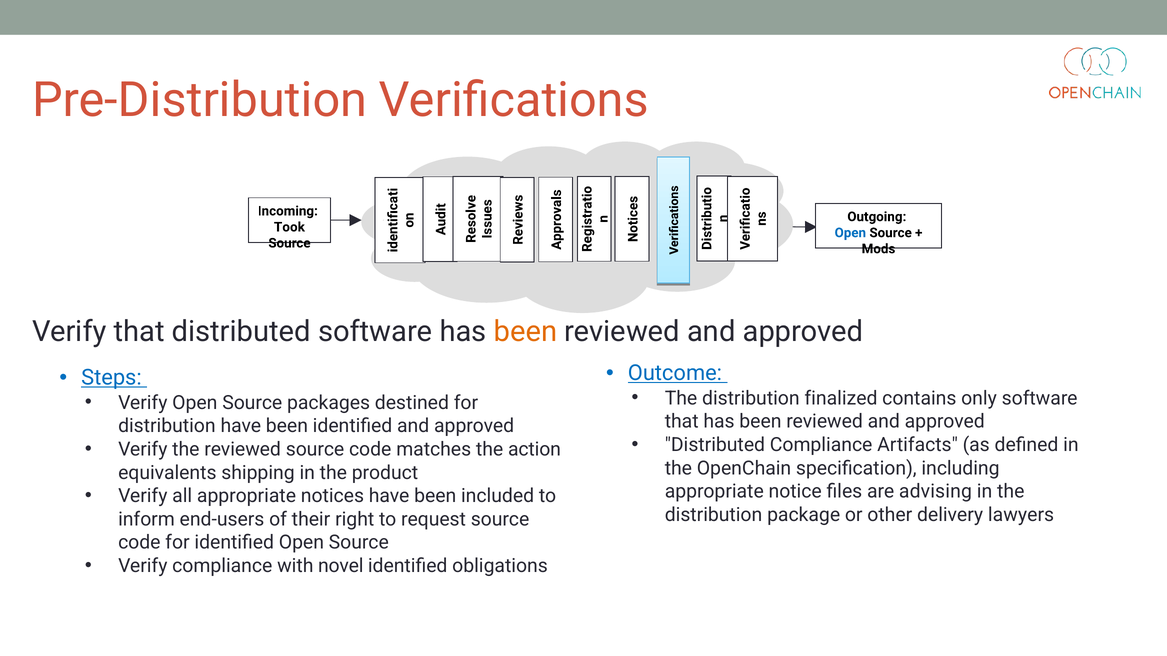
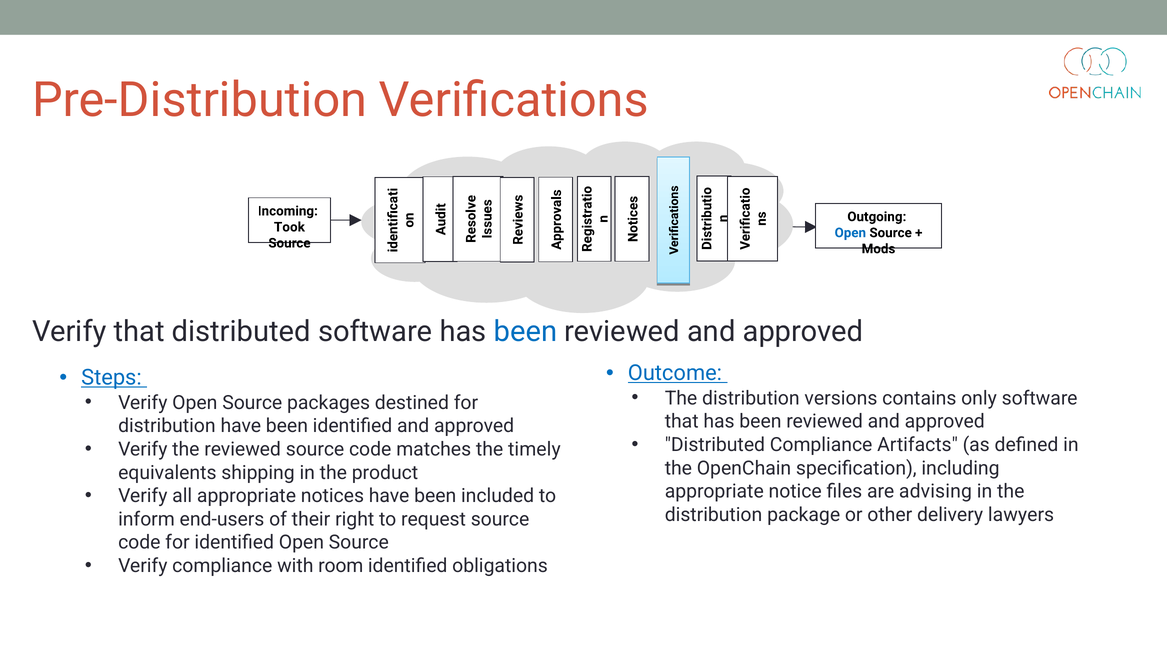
been colour: orange -> blue (525, 332)
finalized: finalized -> versions (841, 398)
action: action -> timely (534, 450)
novel: novel -> room (341, 566)
